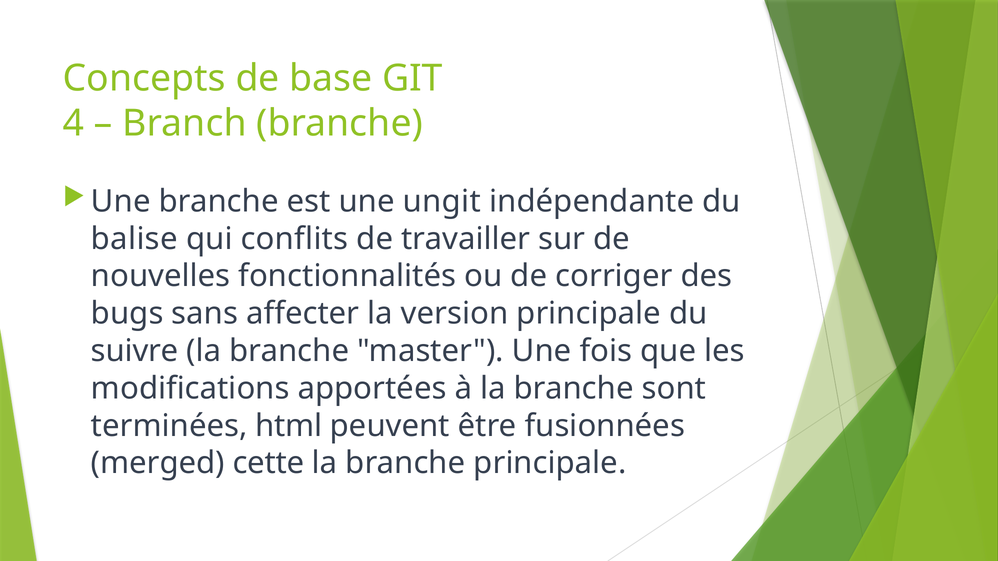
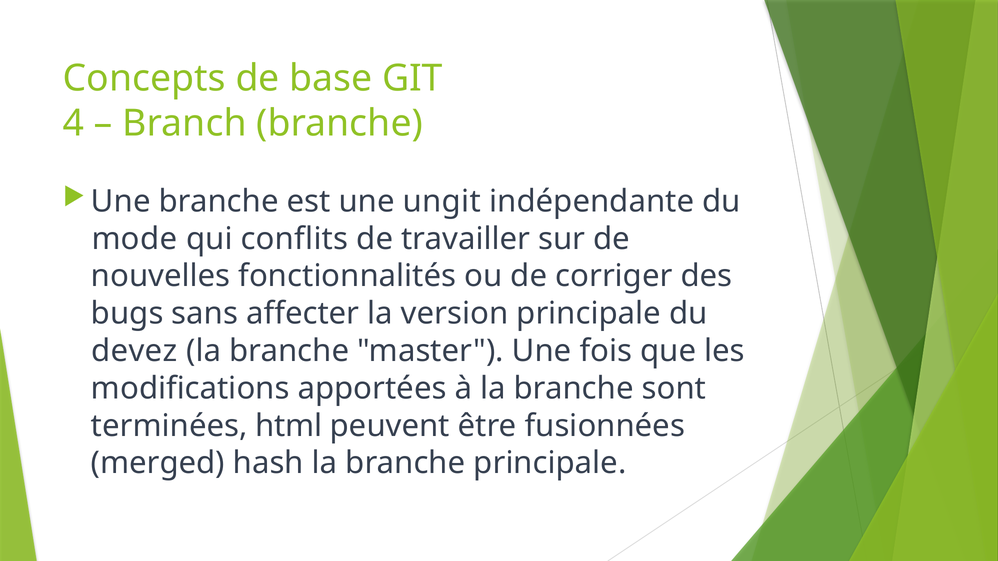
balise: balise -> mode (134, 239)
suivre: suivre -> devez (134, 351)
cette: cette -> hash (268, 463)
